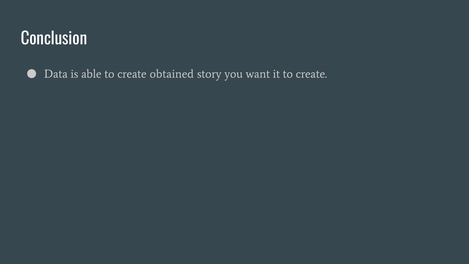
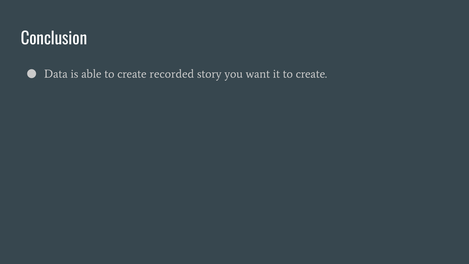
obtained: obtained -> recorded (172, 74)
